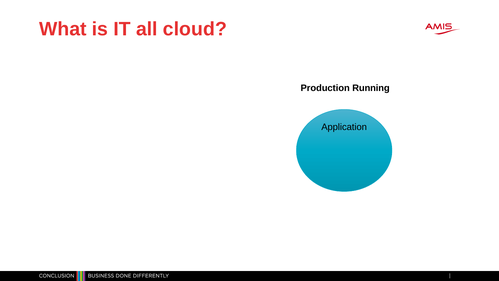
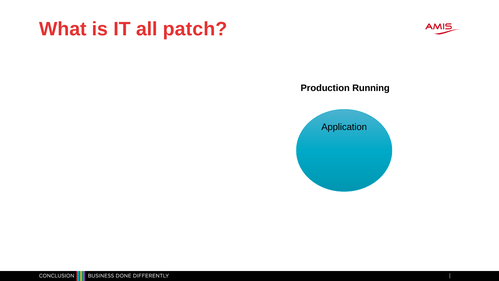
cloud: cloud -> patch (195, 29)
